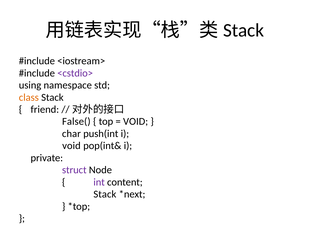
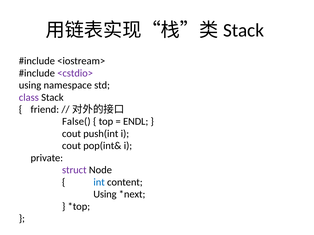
class colour: orange -> purple (29, 98)
VOID: VOID -> ENDL (136, 122)
char: char -> cout (71, 134)
void: void -> cout (71, 146)
int colour: purple -> blue (99, 182)
Stack: Stack -> Using (105, 195)
